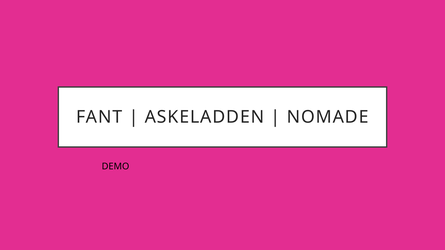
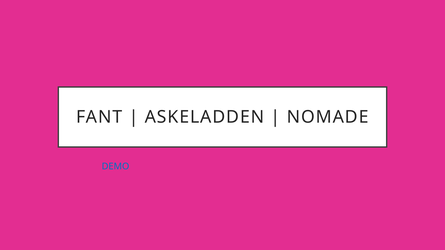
DEMO colour: black -> blue (116, 167)
